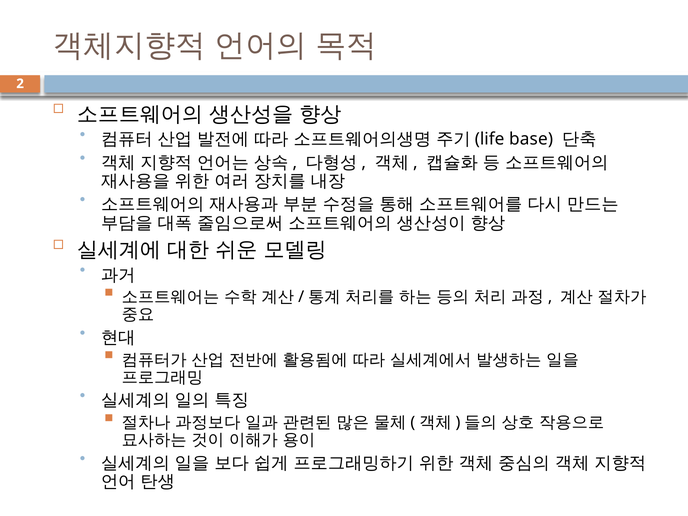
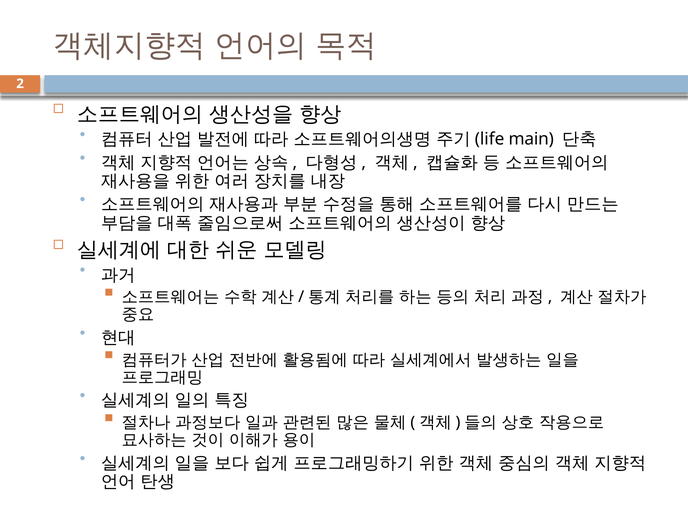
base: base -> main (531, 139)
